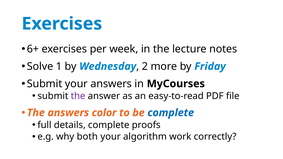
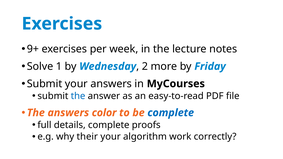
6+: 6+ -> 9+ (33, 49)
the colour: purple -> blue (78, 96)
both: both -> their (87, 137)
